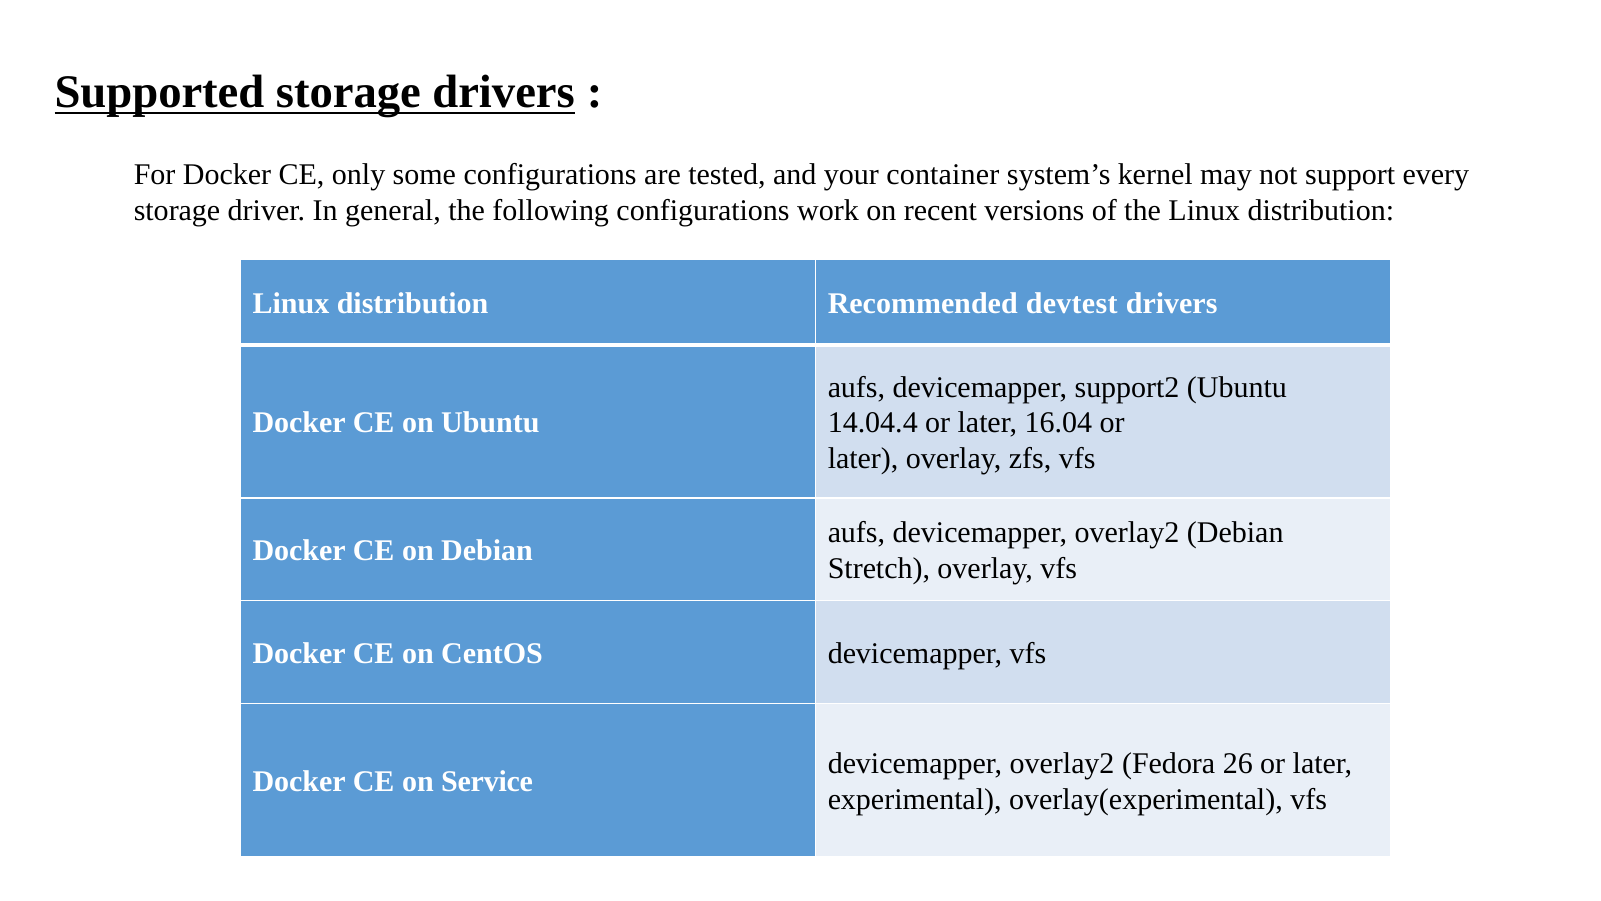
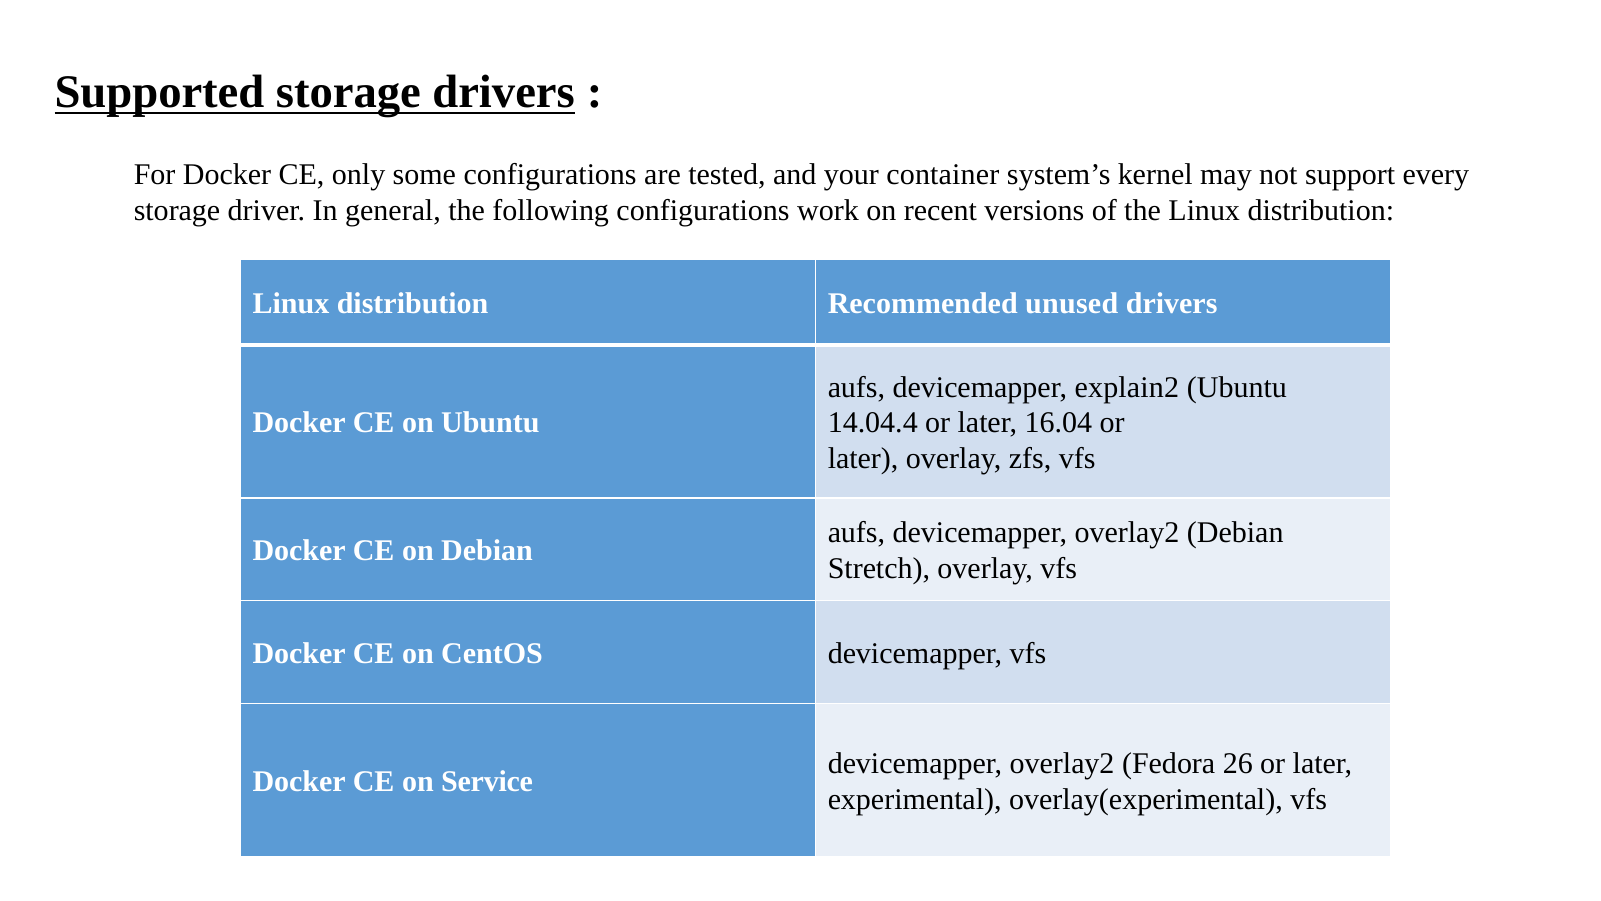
devtest: devtest -> unused (1072, 303)
support2: support2 -> explain2 (1127, 387)
